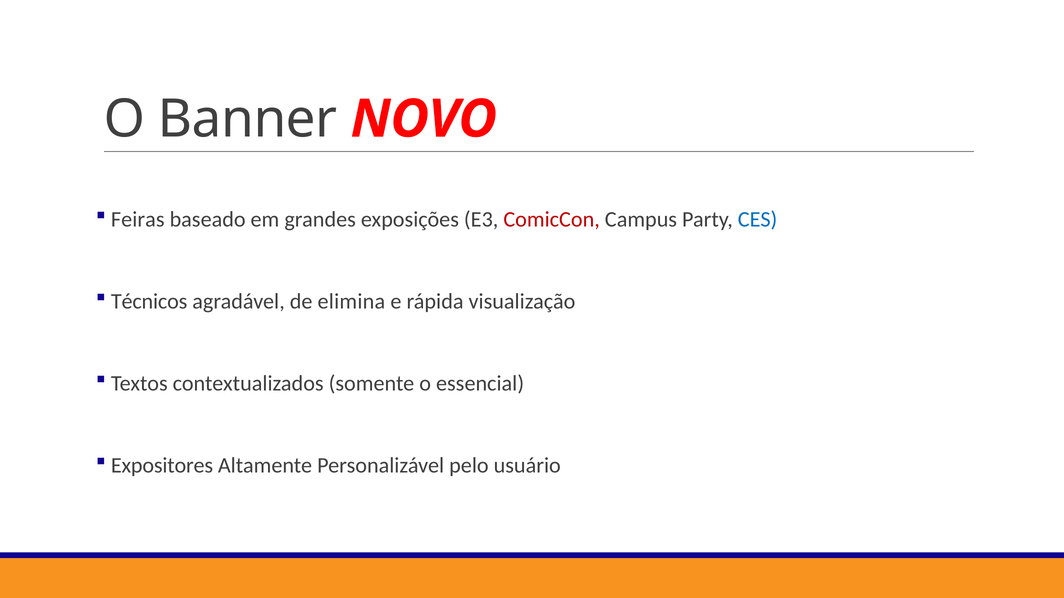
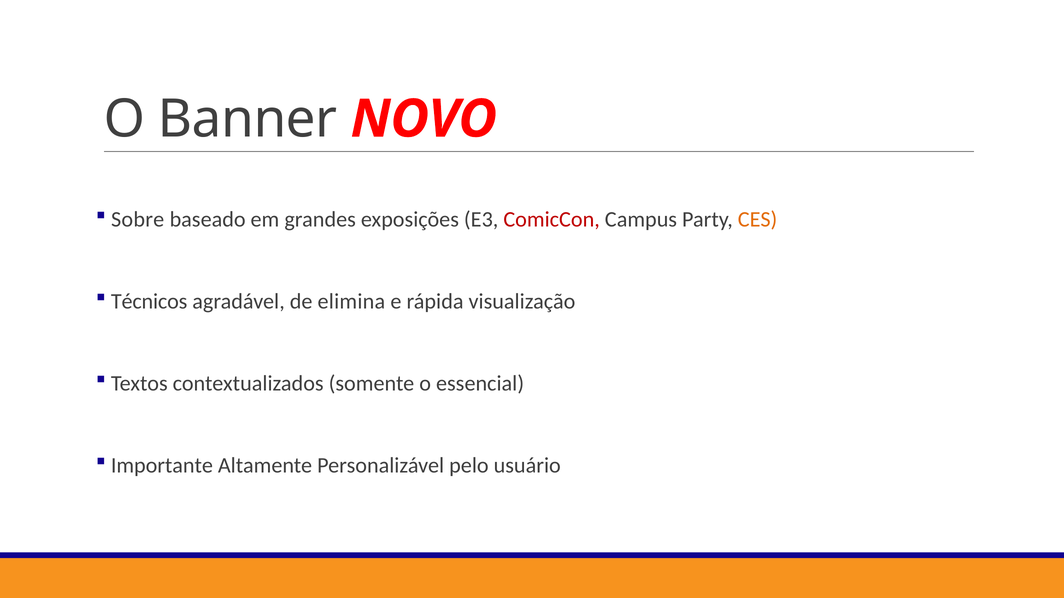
Feiras: Feiras -> Sobre (138, 220)
CES colour: blue -> orange (758, 220)
Expositores: Expositores -> Importante (162, 466)
